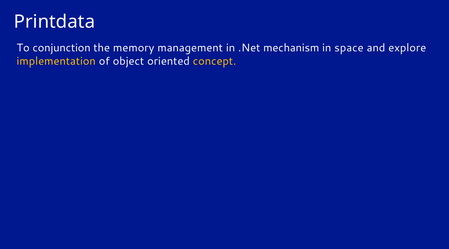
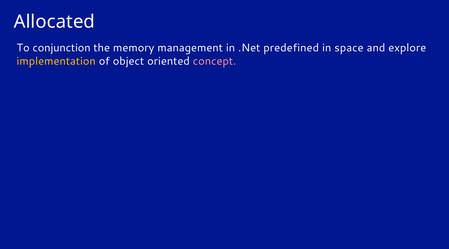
Printdata: Printdata -> Allocated (54, 22)
mechanism: mechanism -> predefined (291, 48)
concept colour: yellow -> pink (214, 61)
